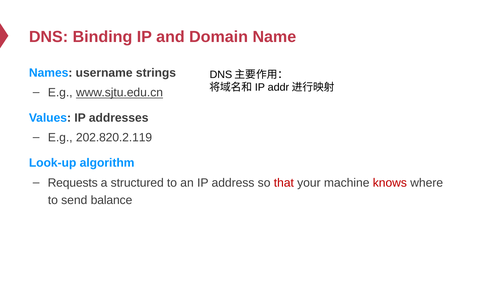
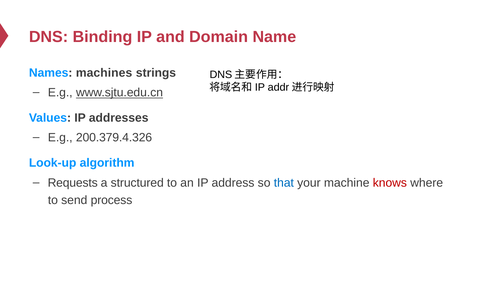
username: username -> machines (104, 73)
202.820.2.119: 202.820.2.119 -> 200.379.4.326 (114, 138)
that colour: red -> blue (284, 183)
balance: balance -> process (111, 200)
